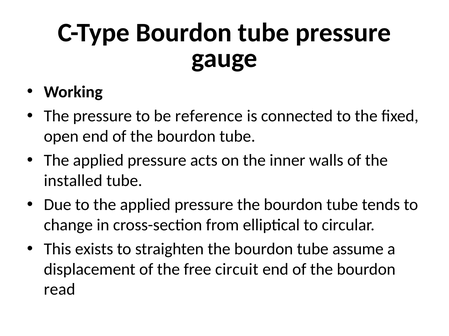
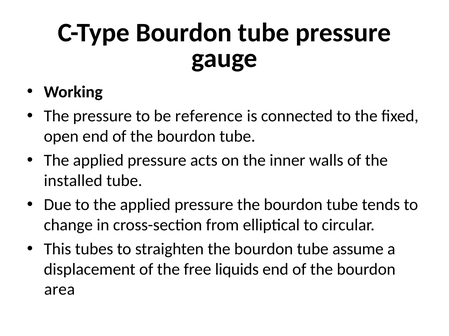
exists: exists -> tubes (94, 250)
circuit: circuit -> liquids (237, 270)
read: read -> area (60, 290)
